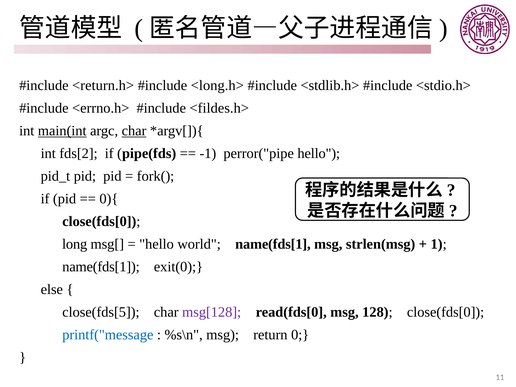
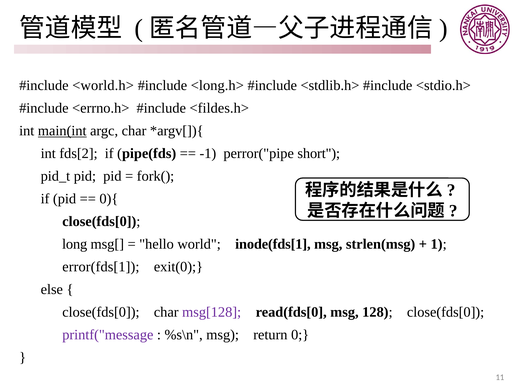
<return.h>: <return.h> -> <world.h> (103, 86)
char underline: present -> none (134, 131)
perror("pipe hello: hello -> short (319, 153)
world name(fds[1: name(fds[1 -> inode(fds[1 (273, 244)
name(fds[1: name(fds[1 -> error(fds[1 (101, 267)
close(fds[5: close(fds[5 -> close(fds[0 (101, 312)
printf("message colour: blue -> purple (108, 335)
